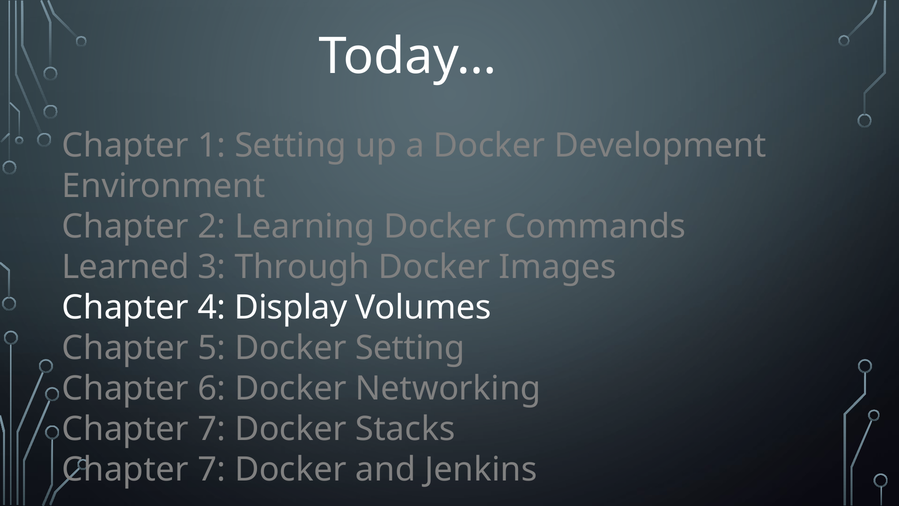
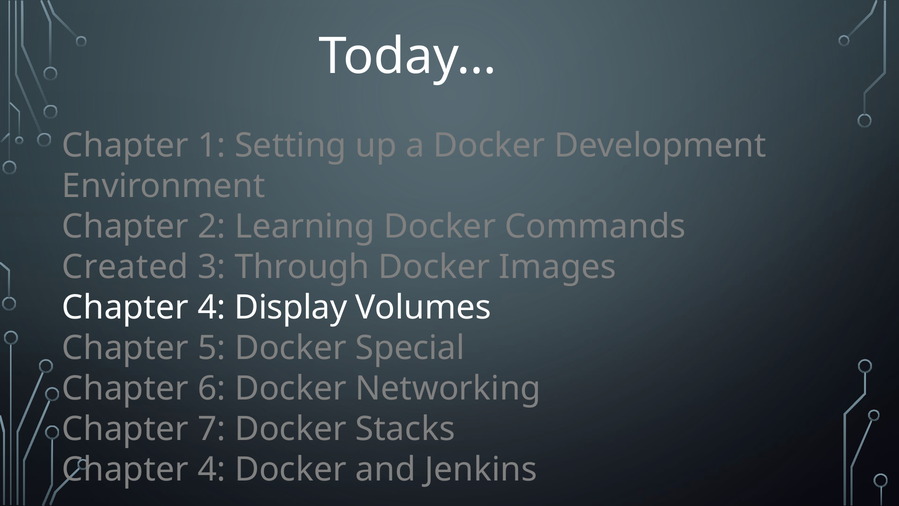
Learned: Learned -> Created (125, 267)
Docker Setting: Setting -> Special (410, 348)
7: 7 -> 4 (212, 469)
